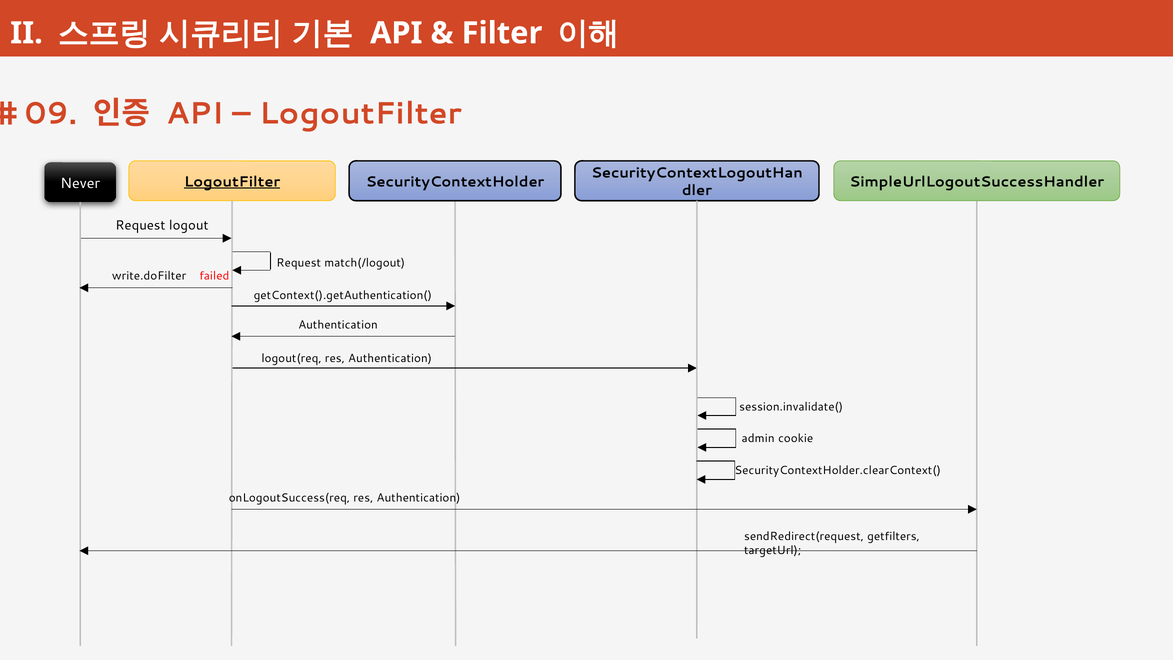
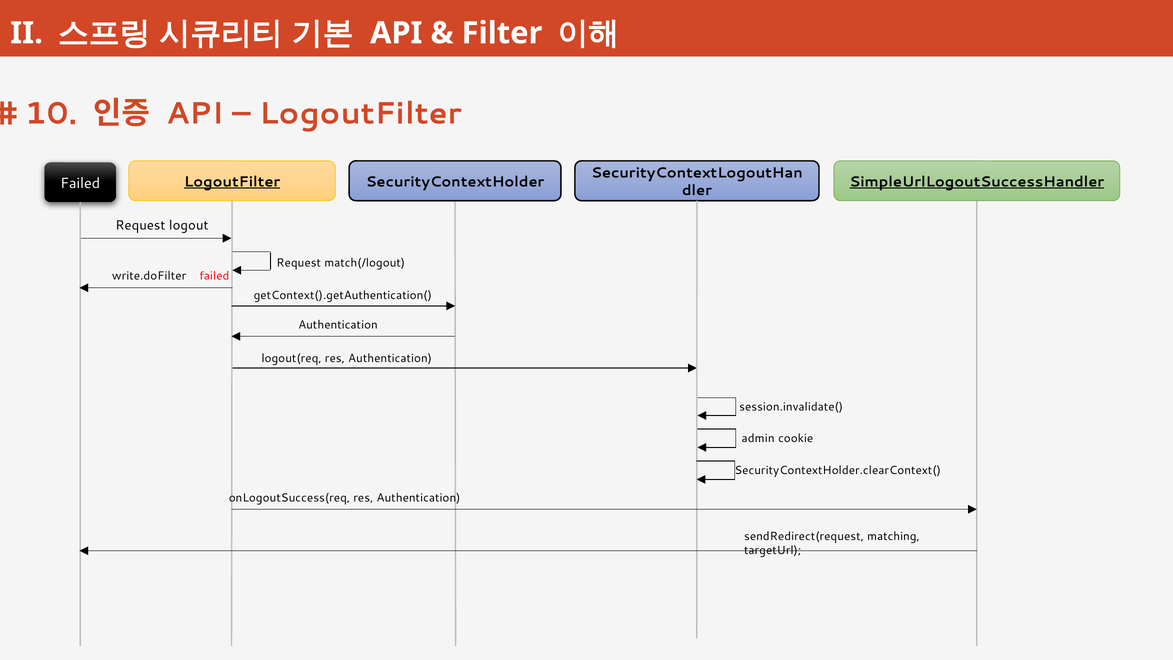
09: 09 -> 10 (51, 114)
SimpleUrlLogoutSuccessHandler underline: none -> present (977, 182)
Never: Never -> Failed (80, 183)
getfilters: getfilters -> matching (894, 536)
